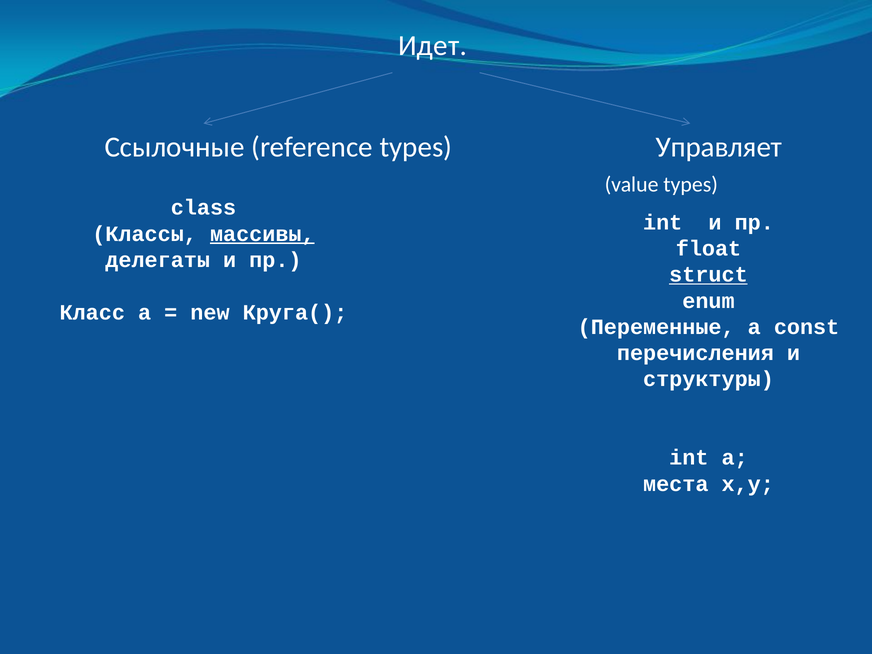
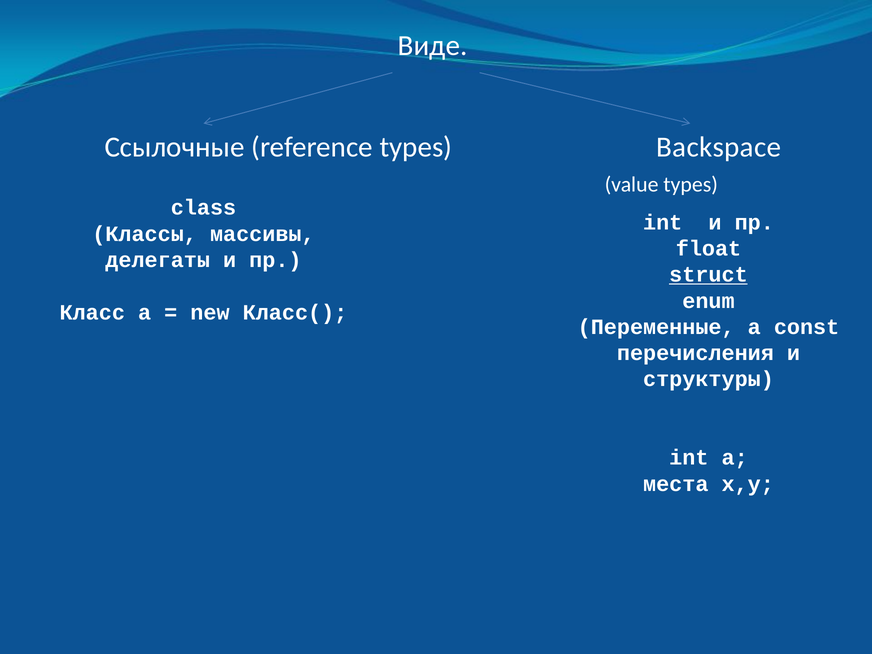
Идет: Идет -> Виде (433, 46)
Управляет: Управляет -> Backspace (719, 147)
массивы underline: present -> none (262, 234)
Круга(: Круга( -> Класс( (295, 312)
